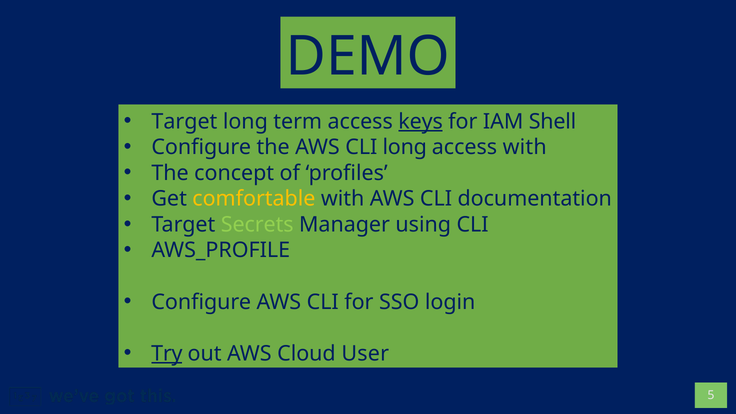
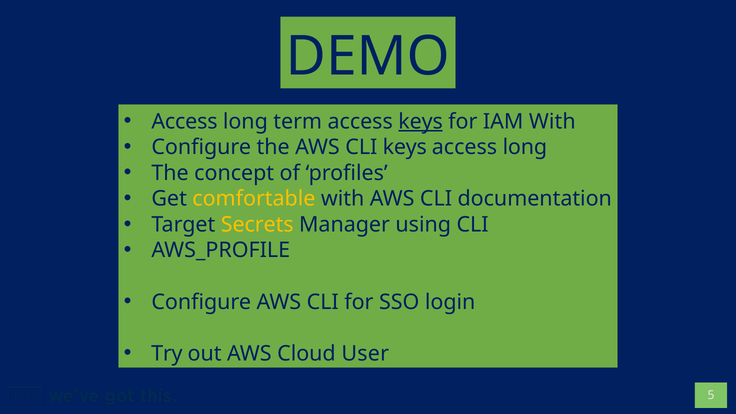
Target: Target -> Access (184, 122)
IAM Shell: Shell -> With (552, 122)
CLI long: long -> keys (405, 147)
with: with -> long (525, 147)
Secrets colour: light green -> yellow (257, 225)
Try underline: present -> none (167, 353)
